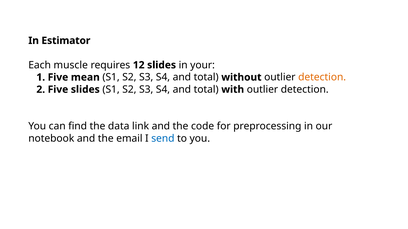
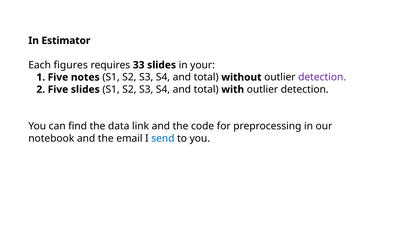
muscle: muscle -> figures (71, 65)
12: 12 -> 33 (139, 65)
mean: mean -> notes (85, 77)
detection colour: orange -> purple (322, 77)
